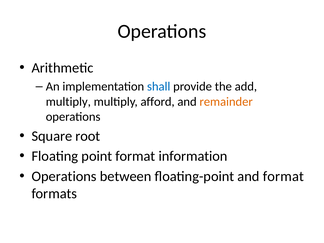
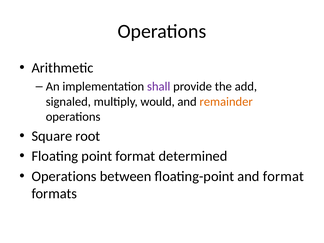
shall colour: blue -> purple (159, 87)
multiply: multiply -> signaled (68, 102)
afford: afford -> would (158, 102)
information: information -> determined (193, 156)
